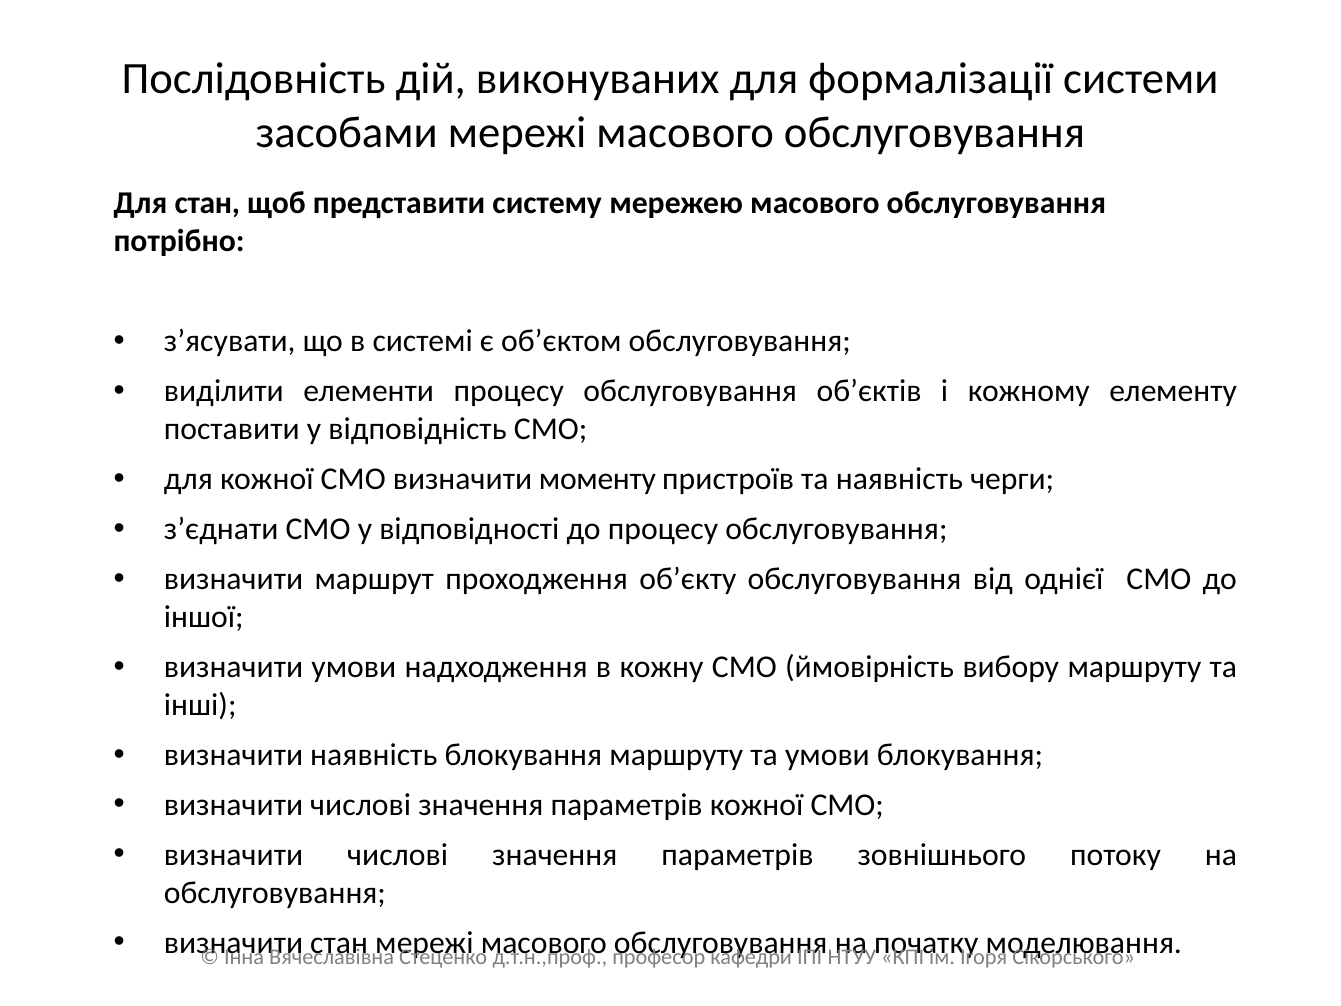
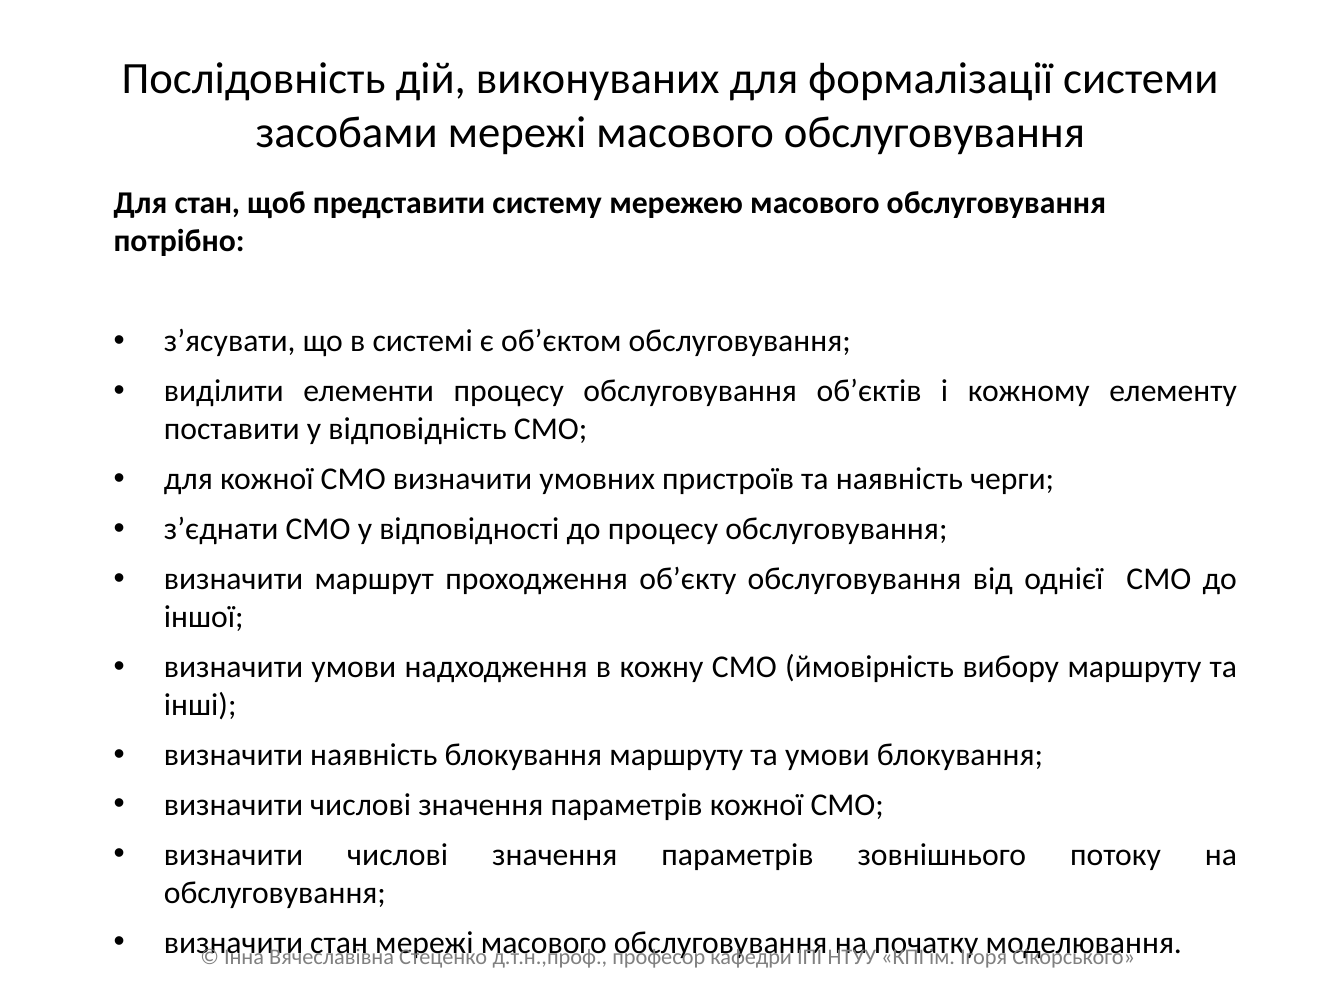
моменту: моменту -> умовних (597, 479)
